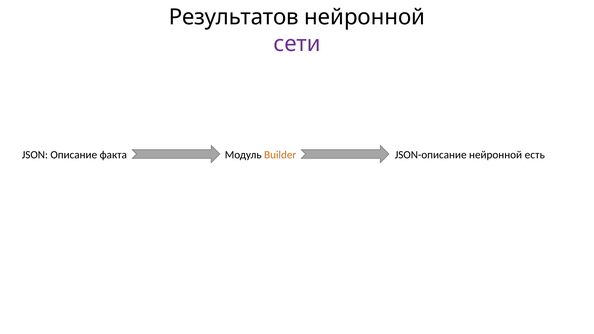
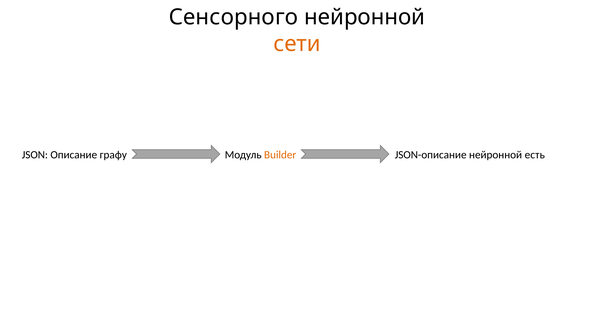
Результатов: Результатов -> Сенсорного (234, 17)
сети colour: purple -> orange (297, 44)
факта: факта -> графу (113, 155)
